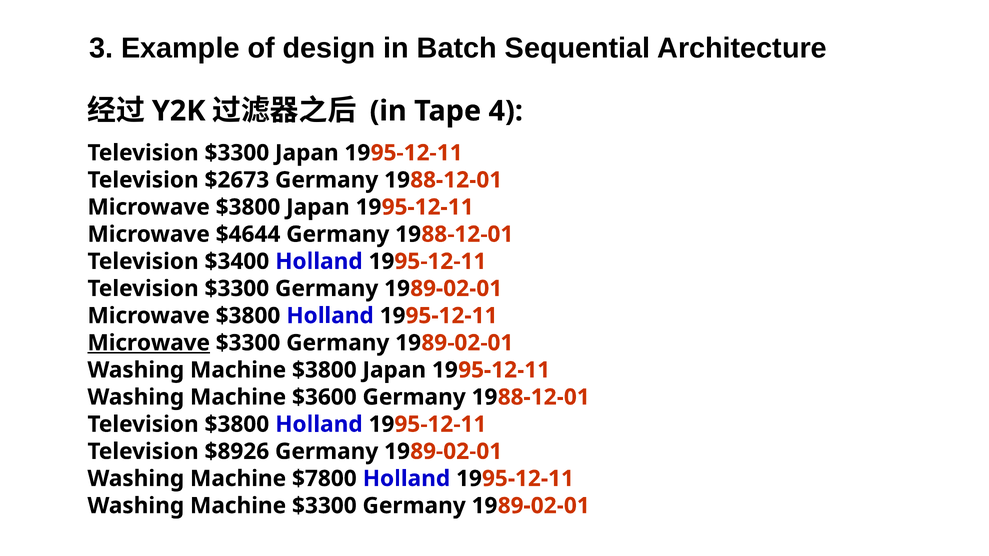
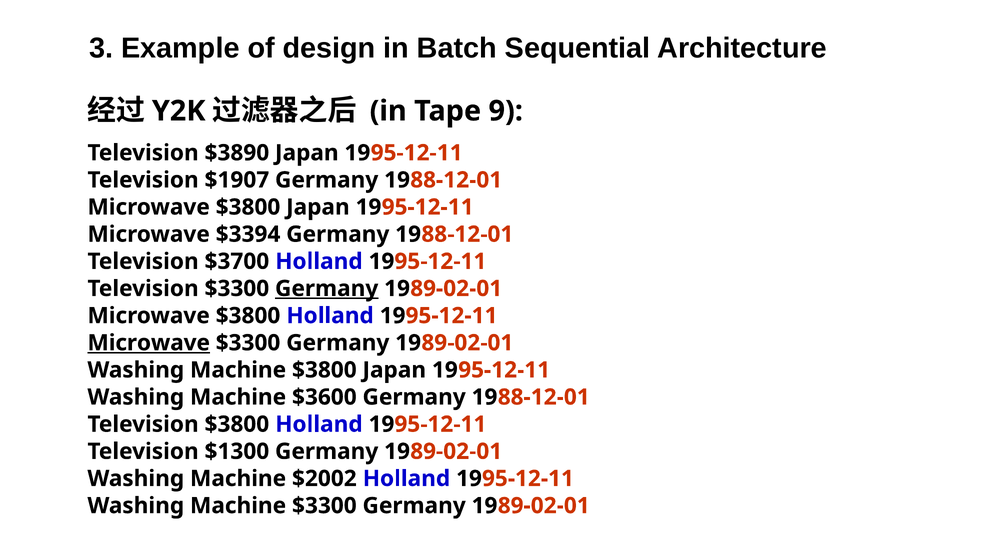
4: 4 -> 9 (506, 111)
$3300: $3300 -> $3890 (237, 153)
$2673: $2673 -> $1907 (237, 180)
$4644: $4644 -> $3394 (248, 234)
$3400: $3400 -> $3700 (237, 262)
Germany underline: none -> present (327, 289)
$8926: $8926 -> $1300 (237, 452)
$7800: $7800 -> $2002 (324, 479)
